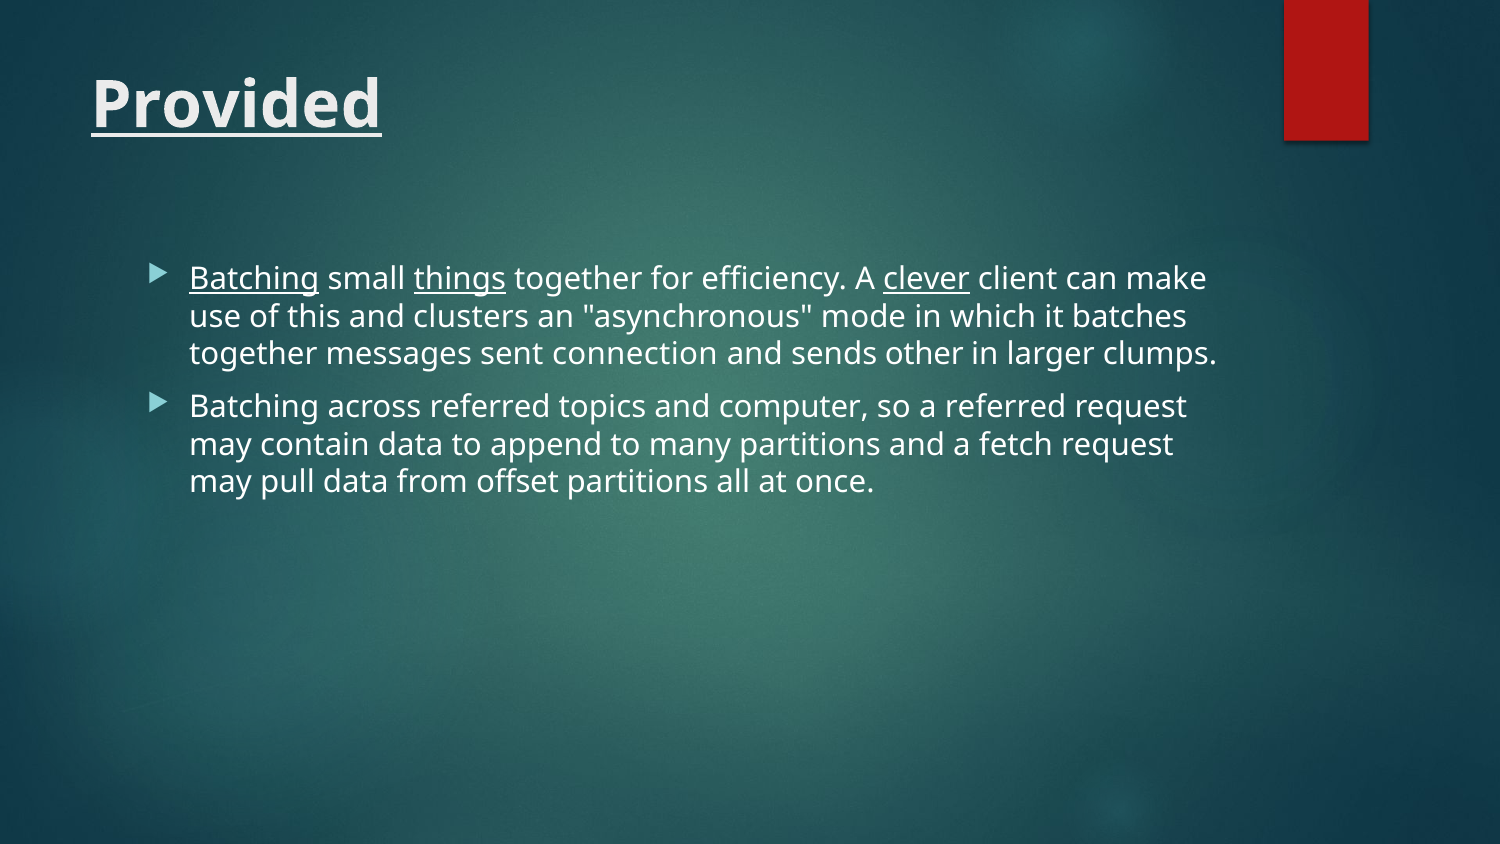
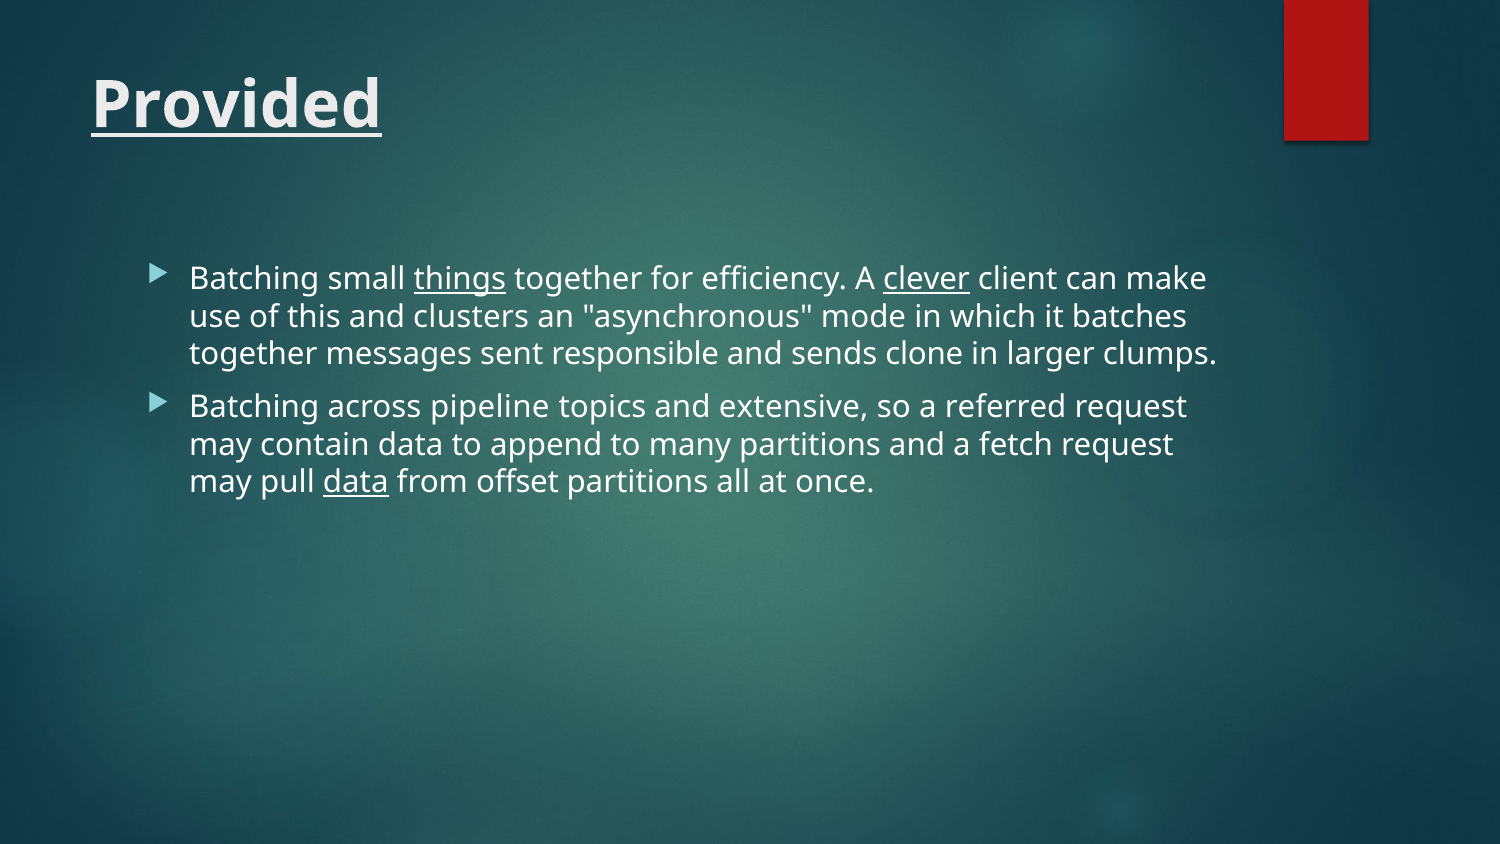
Batching underline: present -> none (254, 279)
connection: connection -> responsible (635, 354)
other: other -> clone (924, 354)
across referred: referred -> pipeline (490, 407)
computer: computer -> extensive (794, 407)
data underline: none -> present (356, 482)
